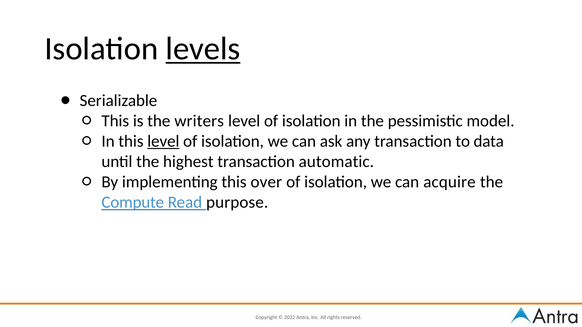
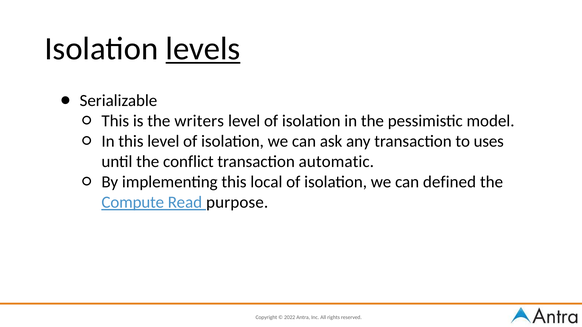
level underline: present -> none (163, 141)
data: data -> uses (489, 141)
highest: highest -> conflict (188, 162)
over: over -> local (266, 182)
acquire: acquire -> defined (450, 182)
